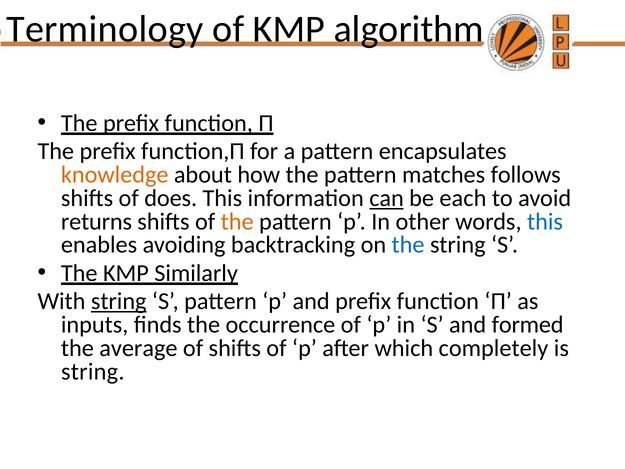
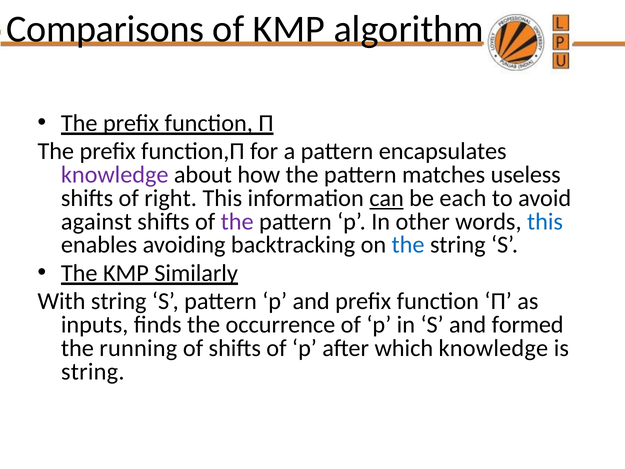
Terminology: Terminology -> Comparisons (105, 29)
knowledge colour: orange -> purple (115, 175)
follows: follows -> useless (526, 175)
does: does -> right (171, 198)
returns: returns -> against (96, 221)
the colour: orange -> purple (237, 221)
string underline: present -> none (119, 301)
average: average -> running (138, 348)
which completely: completely -> knowledge (493, 348)
